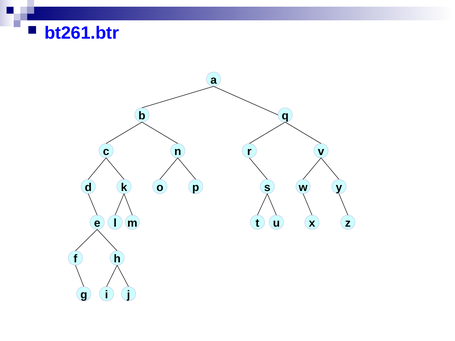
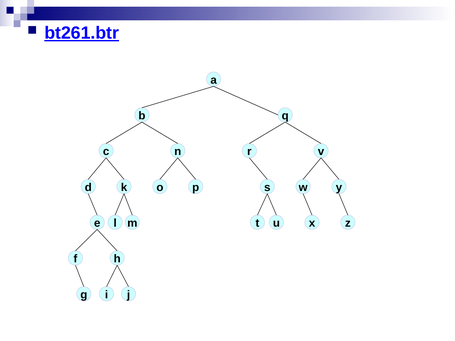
bt261.btr underline: none -> present (82, 33)
